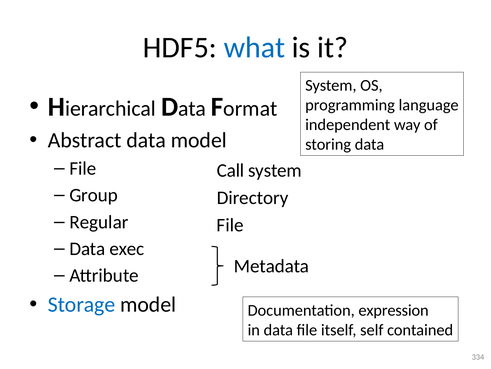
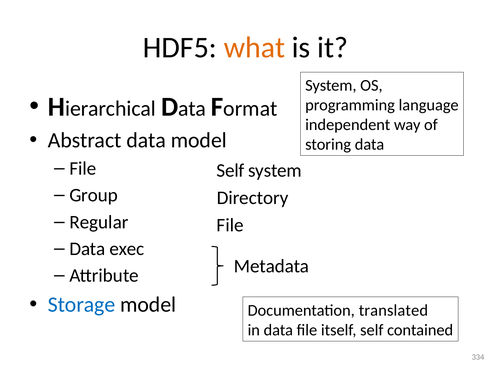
what colour: blue -> orange (254, 48)
Call: Call -> Self (231, 170)
expression: expression -> translated (393, 310)
